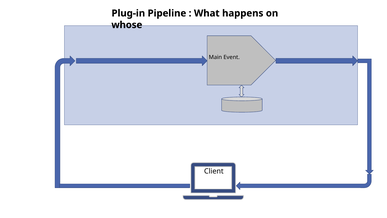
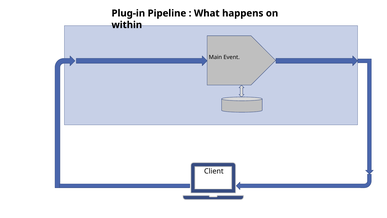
whose: whose -> within (127, 25)
